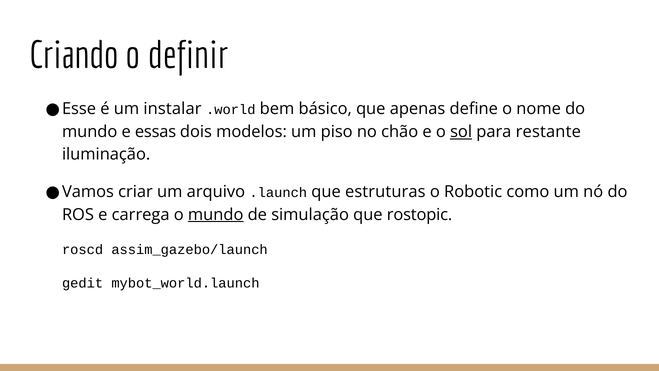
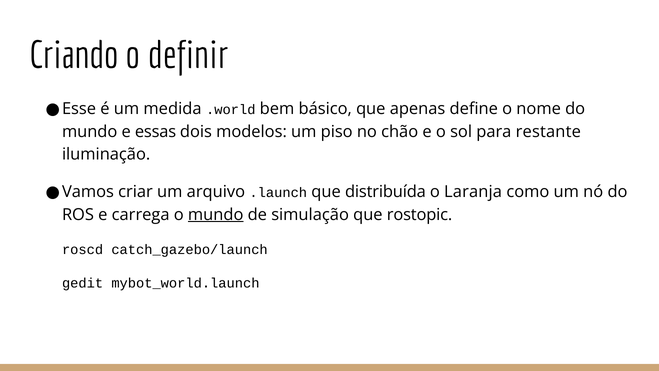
instalar: instalar -> medida (173, 109)
sol underline: present -> none (461, 132)
estruturas: estruturas -> distribuída (385, 192)
Robotic: Robotic -> Laranja (473, 192)
assim_gazebo/launch: assim_gazebo/launch -> catch_gazebo/launch (190, 249)
